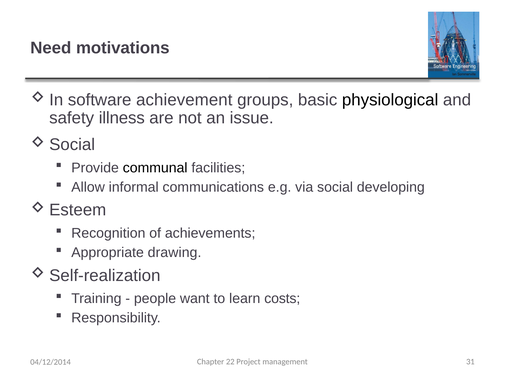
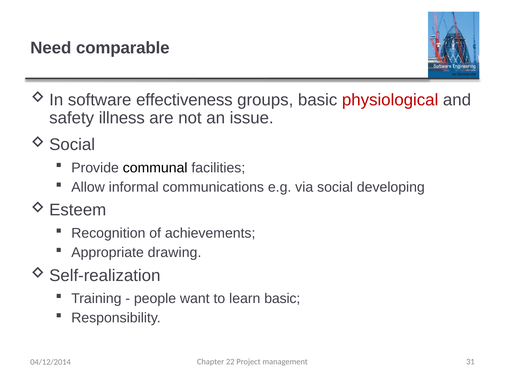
motivations: motivations -> comparable (123, 48)
achievement: achievement -> effectiveness (184, 100)
physiological colour: black -> red (390, 100)
learn costs: costs -> basic (282, 298)
